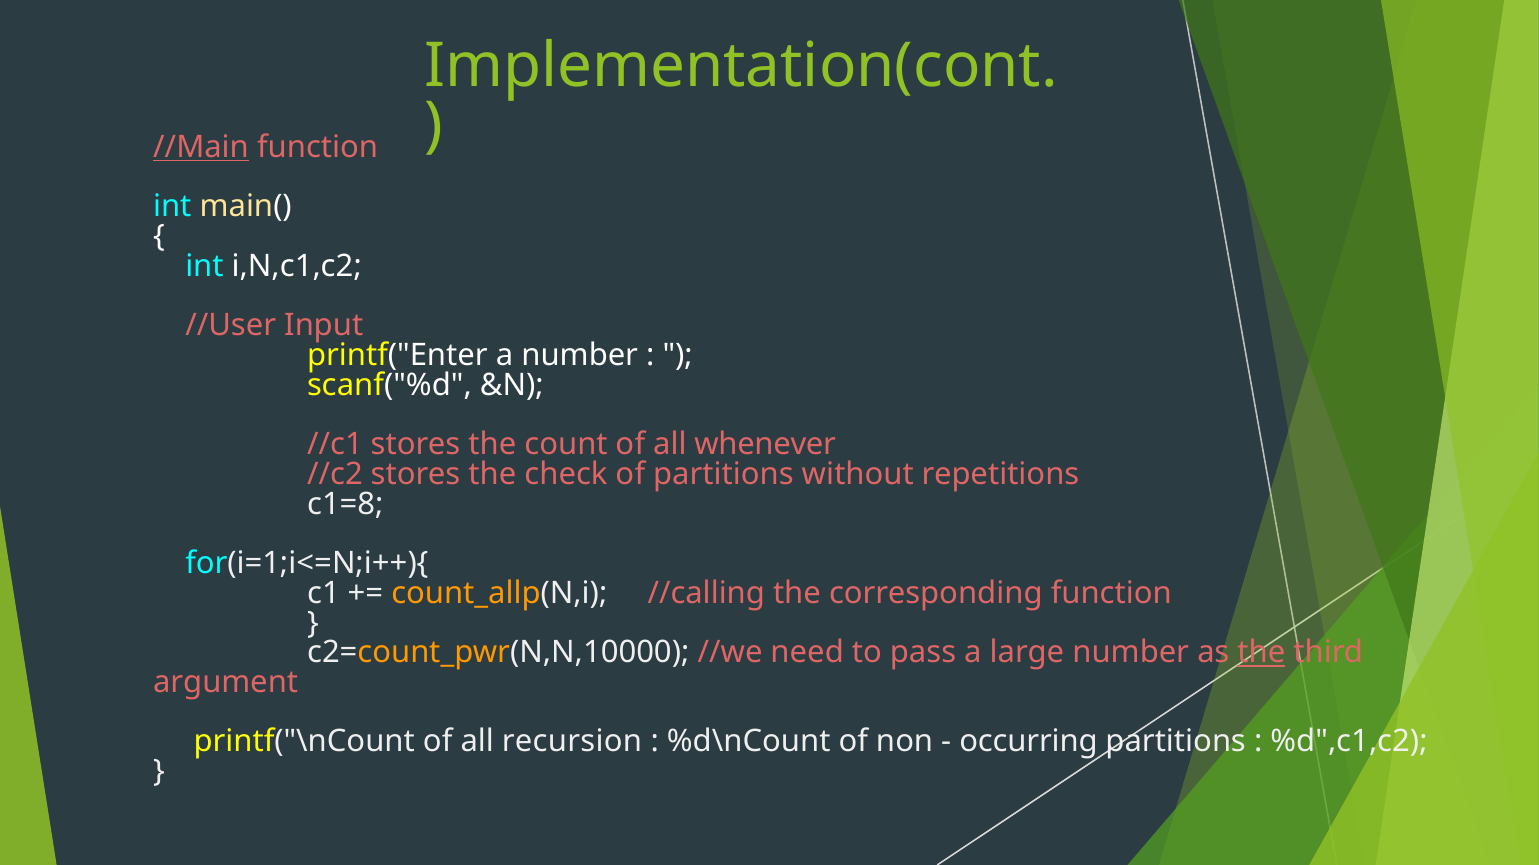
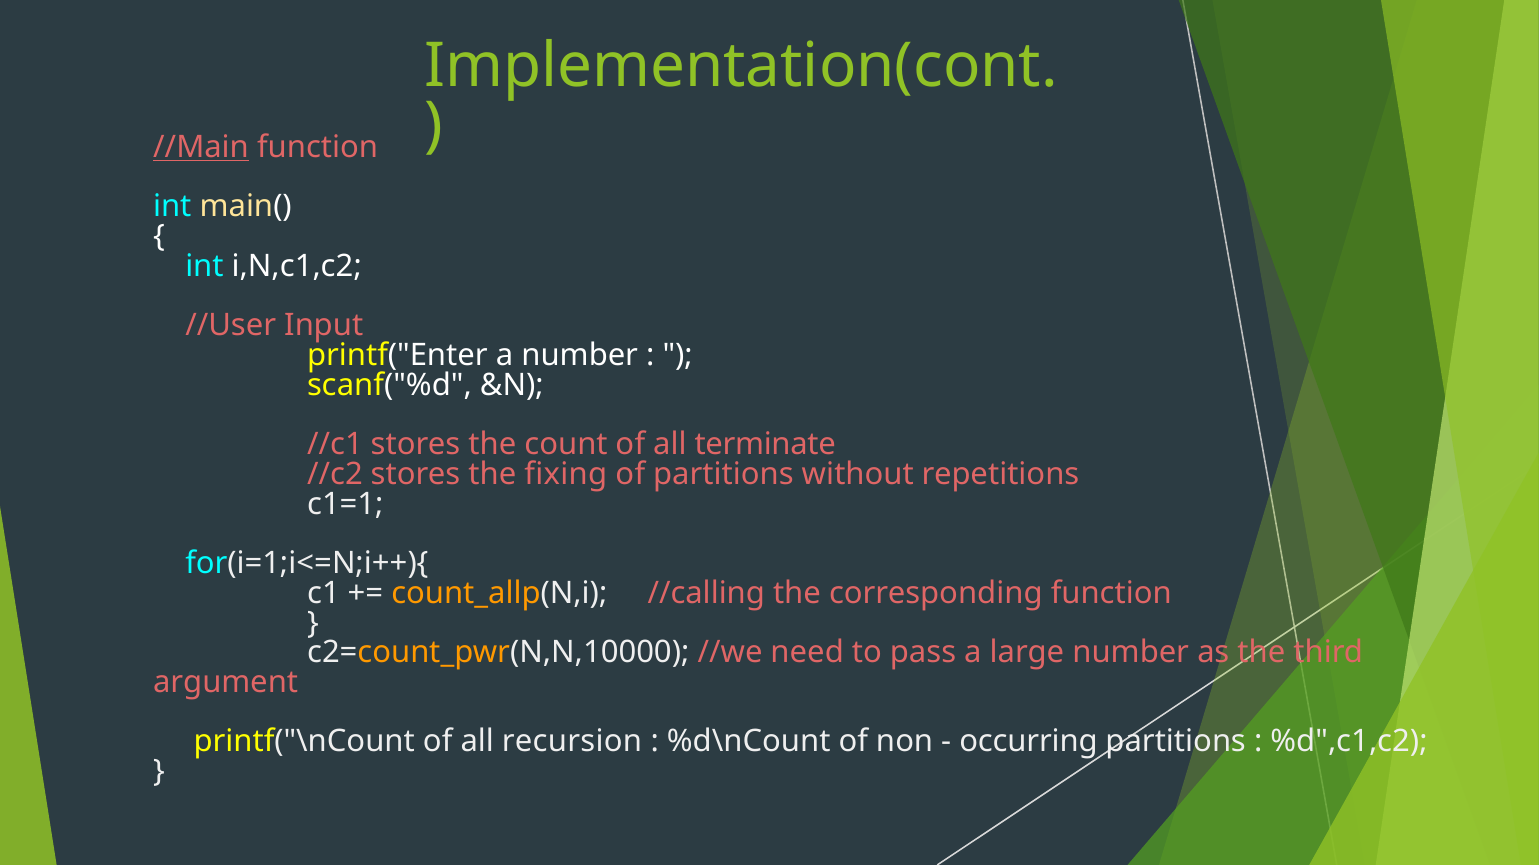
whenever: whenever -> terminate (765, 445)
check: check -> fixing (566, 475)
c1=8: c1=8 -> c1=1 (345, 504)
the underline: present -> none (1261, 653)
